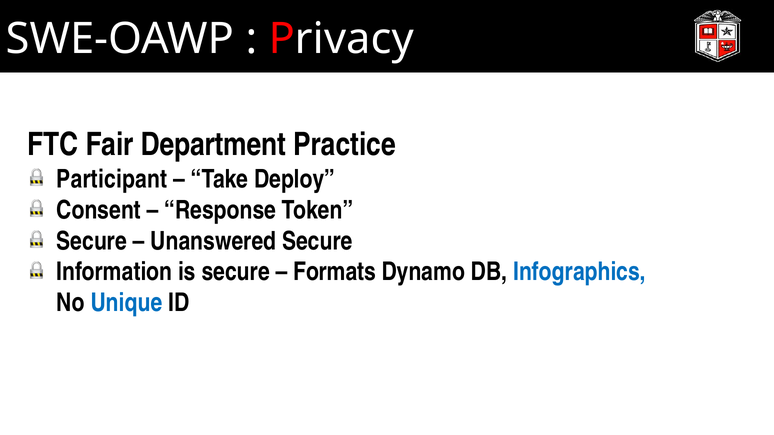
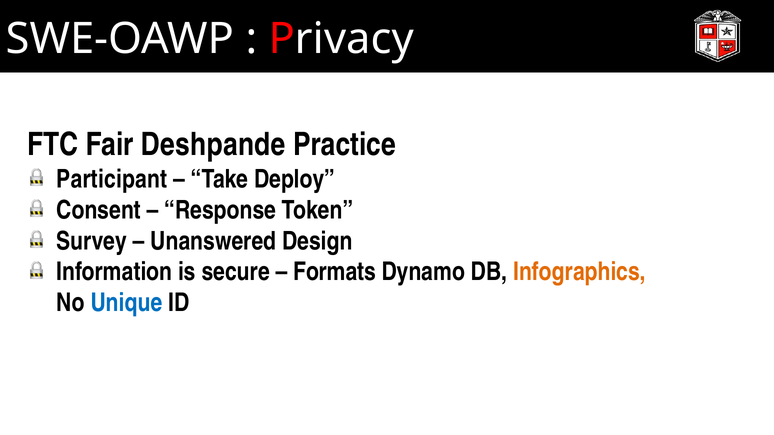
Department: Department -> Deshpande (213, 145)
Secure: Secure -> Survey (92, 241)
Unanswered Secure: Secure -> Design (317, 241)
Infographics colour: blue -> orange (580, 272)
